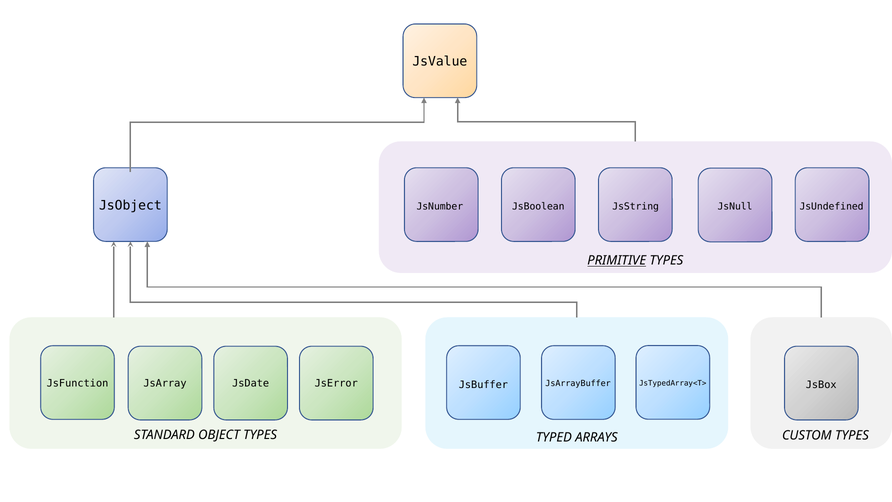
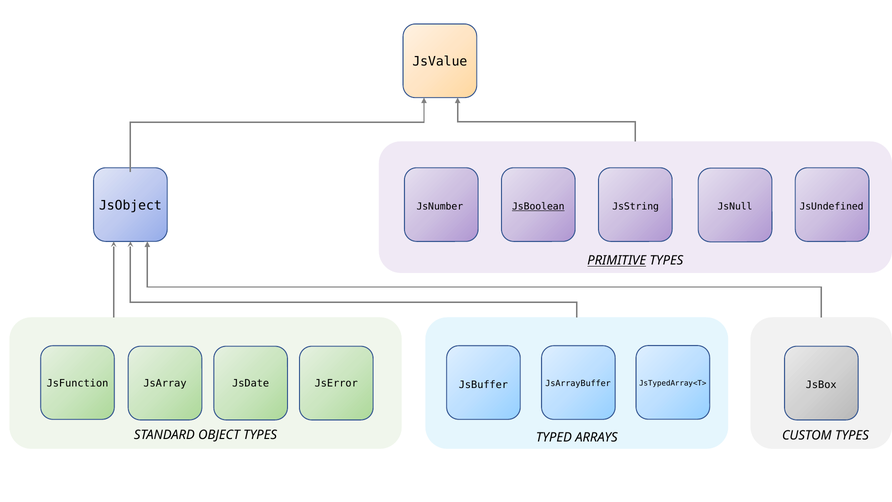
JsBoolean underline: none -> present (538, 206)
